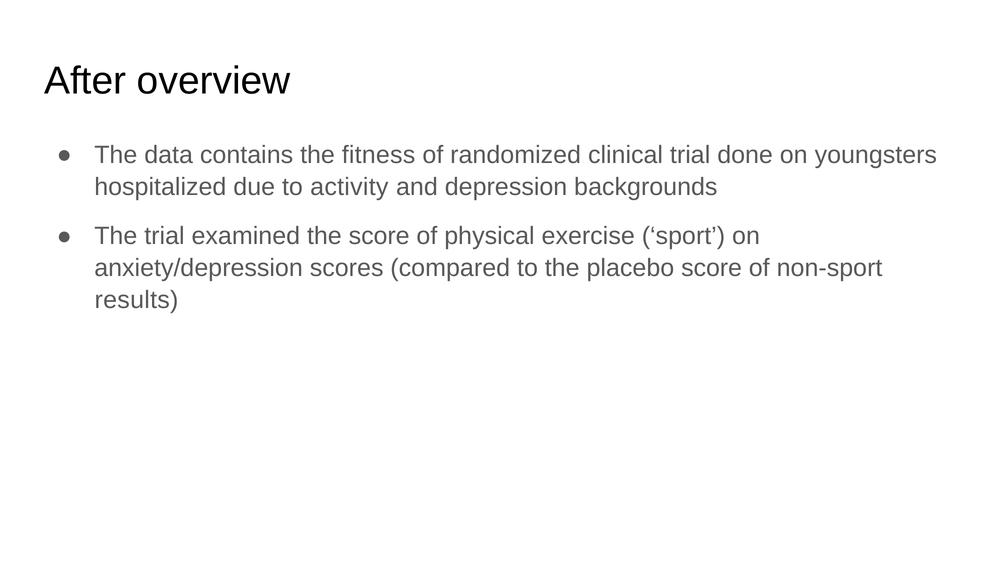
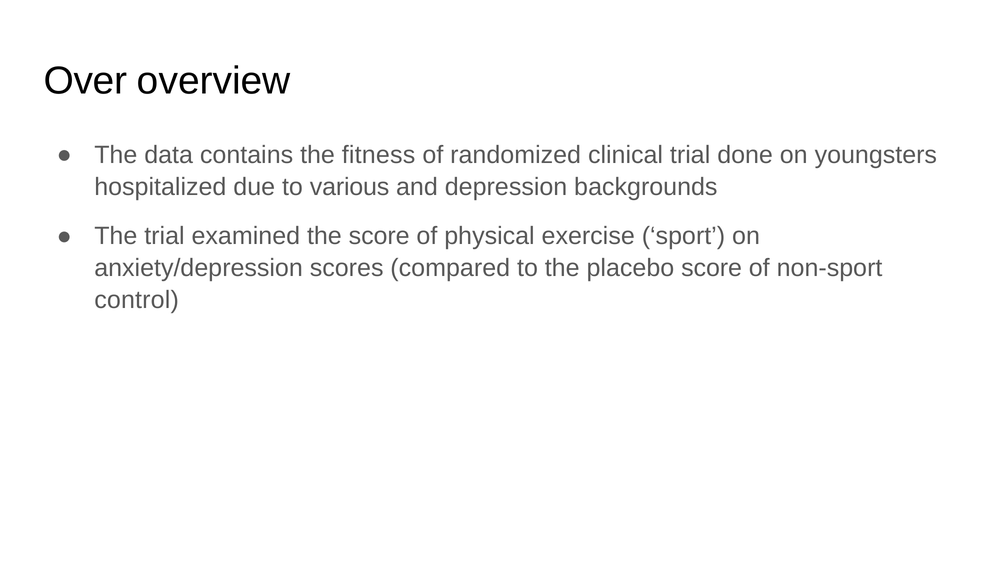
After: After -> Over (85, 81)
activity: activity -> various (350, 187)
results: results -> control (137, 301)
